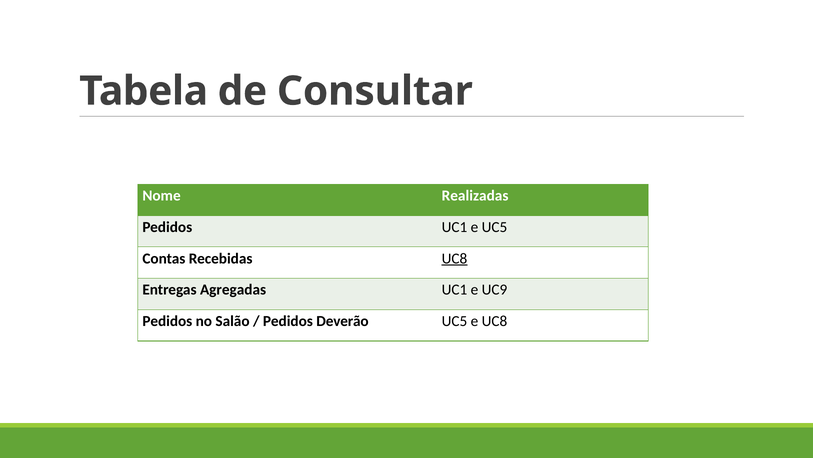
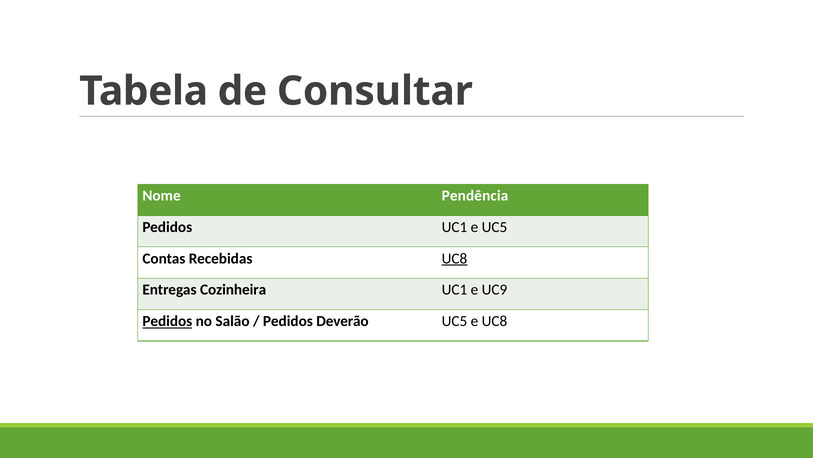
Realizadas: Realizadas -> Pendência (475, 195)
Agregadas: Agregadas -> Cozinheira (233, 289)
Pedidos underline: none -> present (167, 321)
